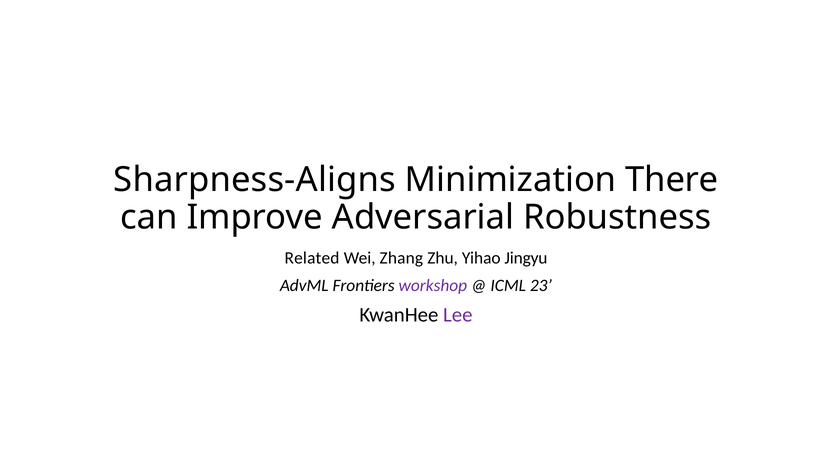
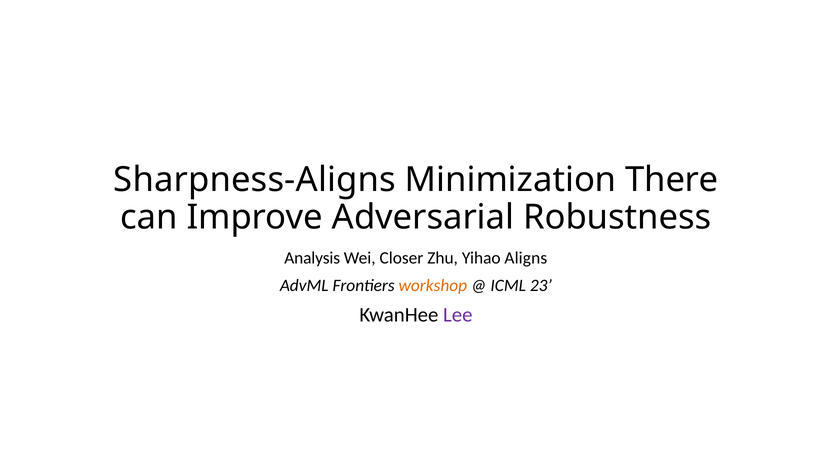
Related: Related -> Analysis (312, 258)
Zhang: Zhang -> Closer (401, 258)
Jingyu: Jingyu -> Aligns (526, 258)
workshop colour: purple -> orange (433, 286)
